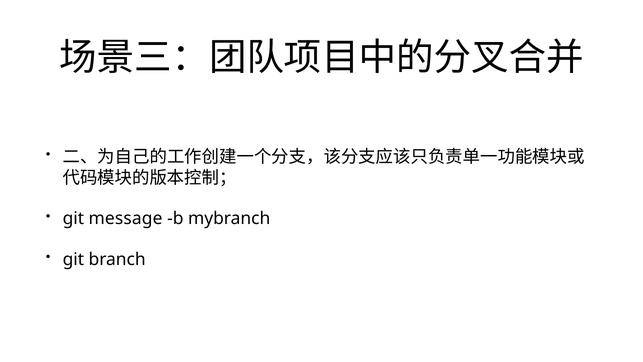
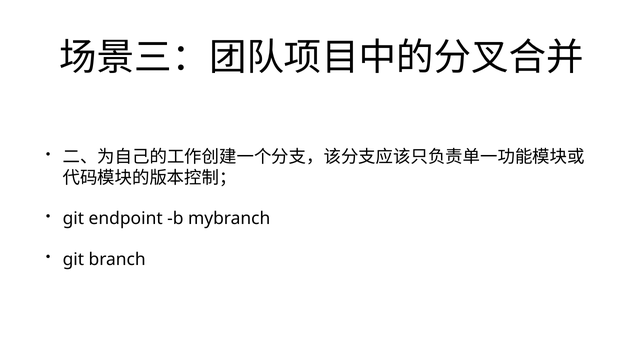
message: message -> endpoint (126, 218)
